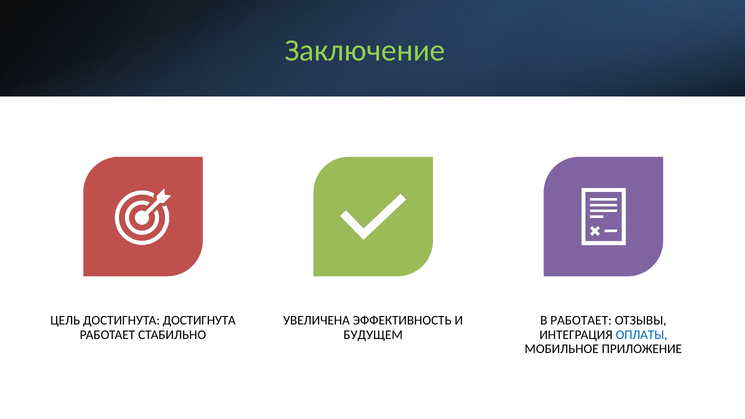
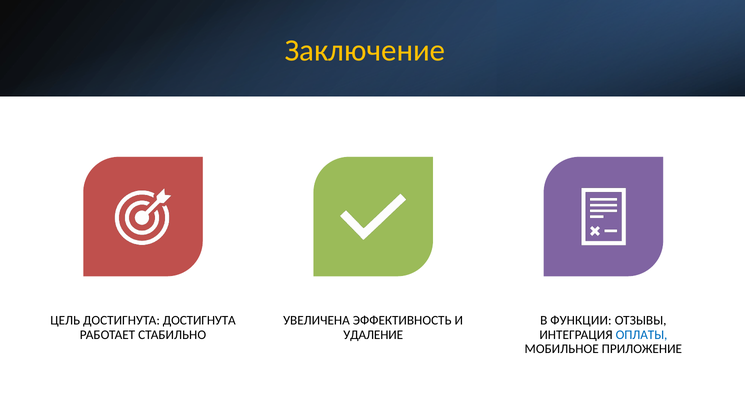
Заключение colour: light green -> yellow (365, 50)
В РАБОТАЕТ: РАБОТАЕТ -> ФУНКЦИИ (581, 321)
БУДУЩЕМ: БУДУЩЕМ -> УДАЛЕНИЕ (373, 335)
